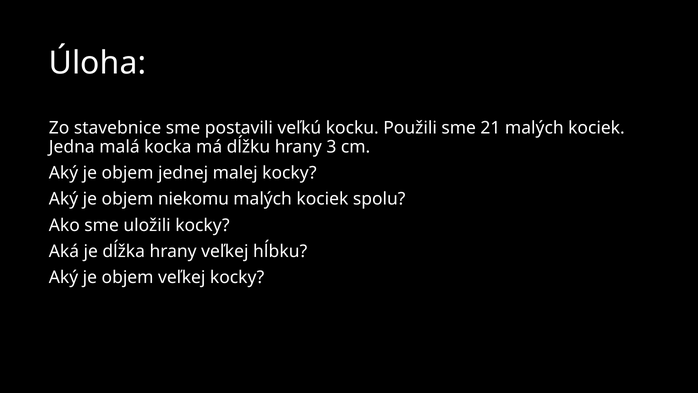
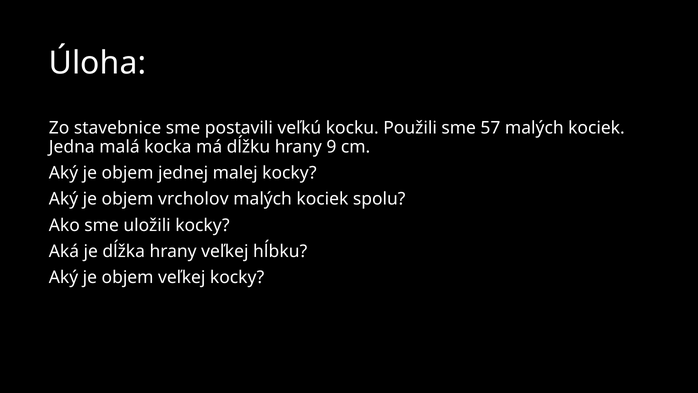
21: 21 -> 57 (490, 128)
3: 3 -> 9 (331, 147)
niekomu: niekomu -> vrcholov (193, 199)
